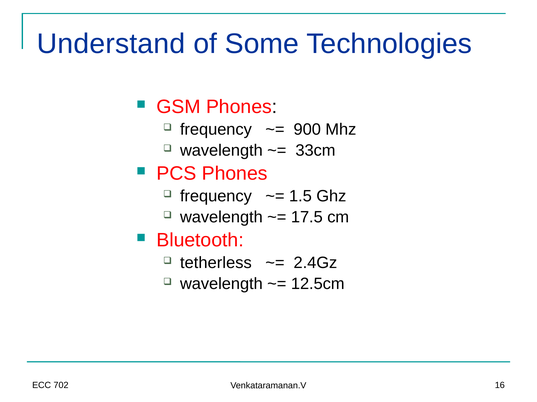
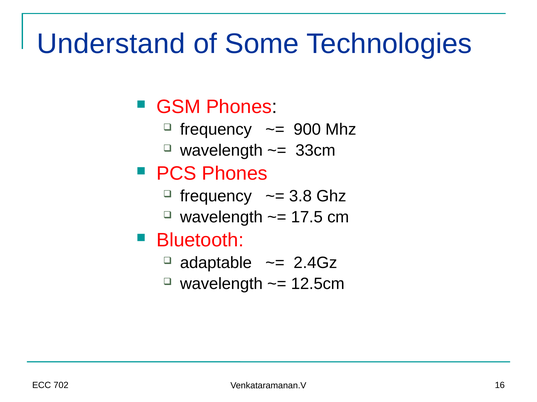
1.5: 1.5 -> 3.8 (300, 196)
tetherless: tetherless -> adaptable (216, 263)
